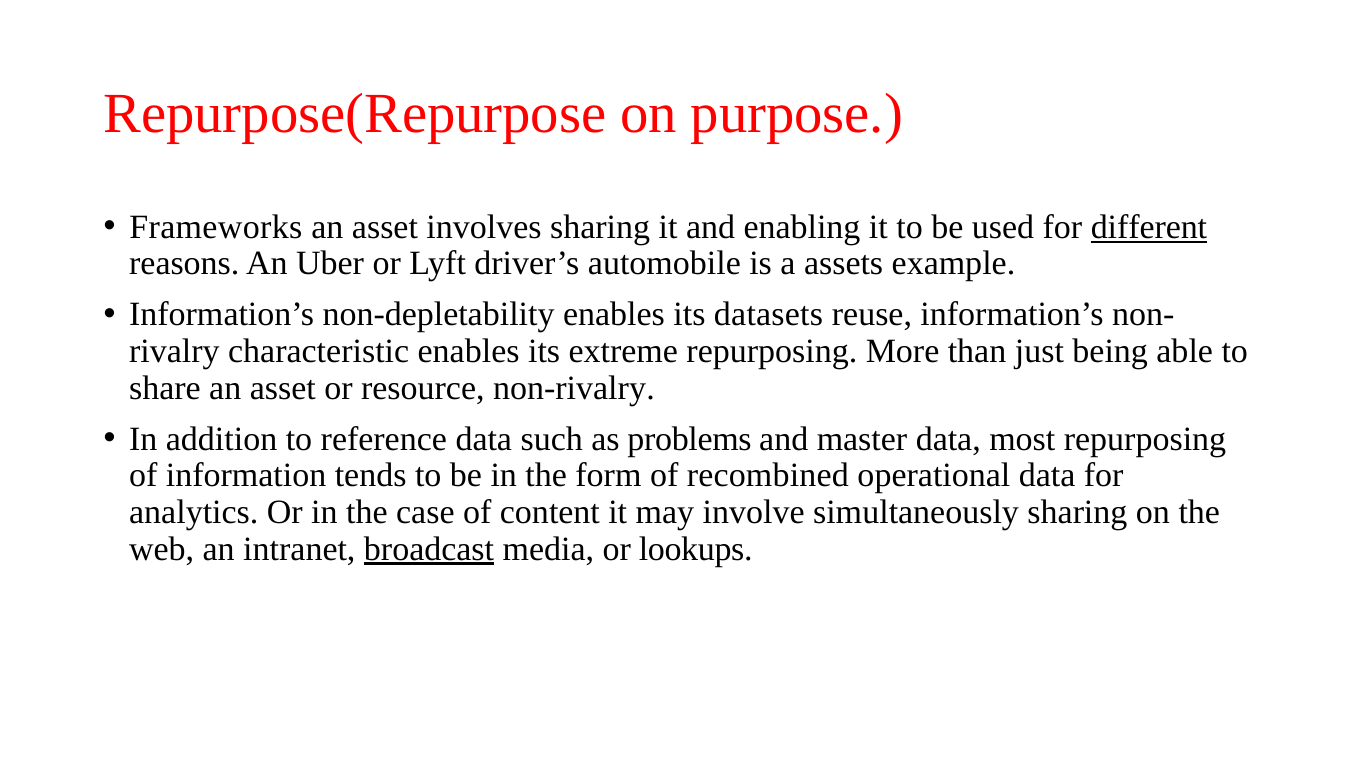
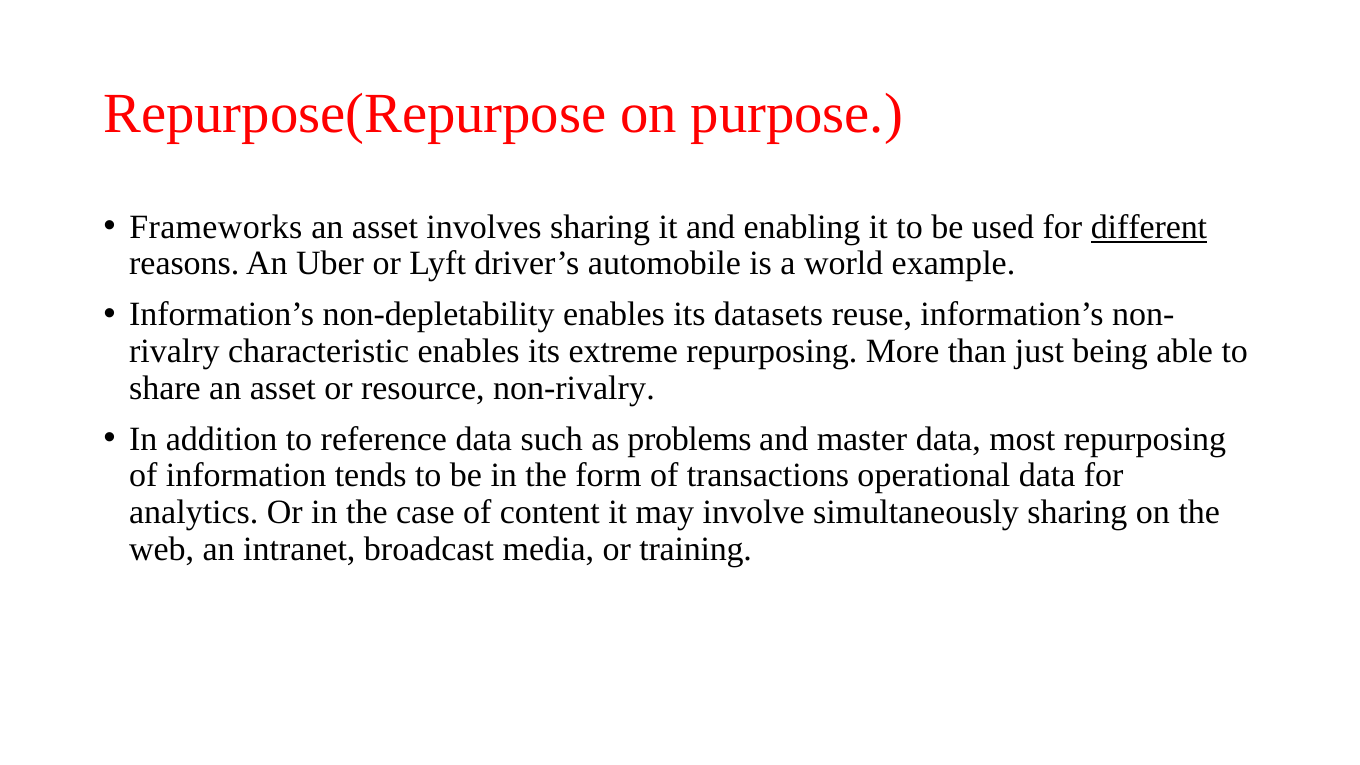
assets: assets -> world (844, 264)
recombined: recombined -> transactions (768, 475)
broadcast underline: present -> none (429, 549)
lookups: lookups -> training (696, 549)
